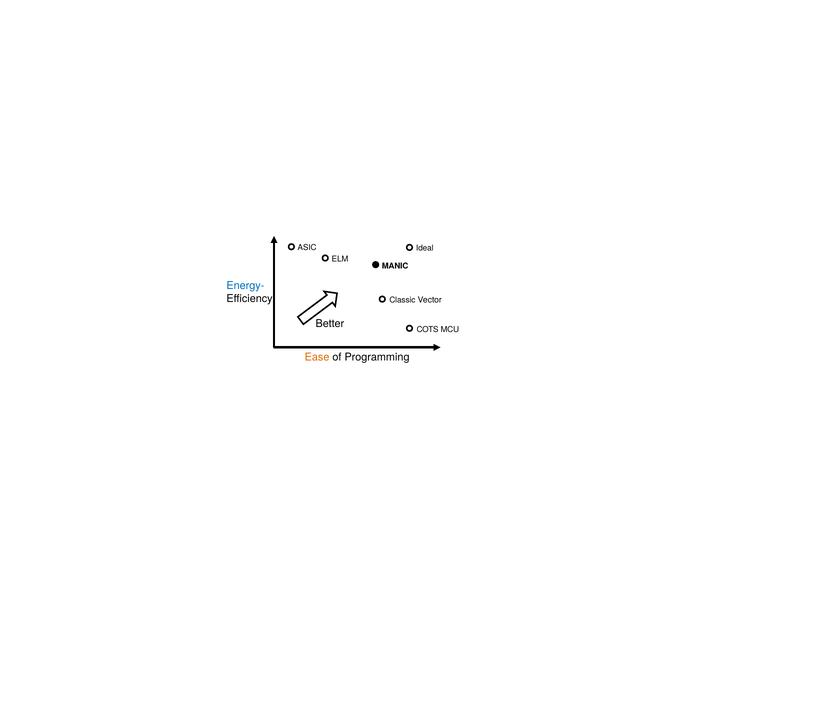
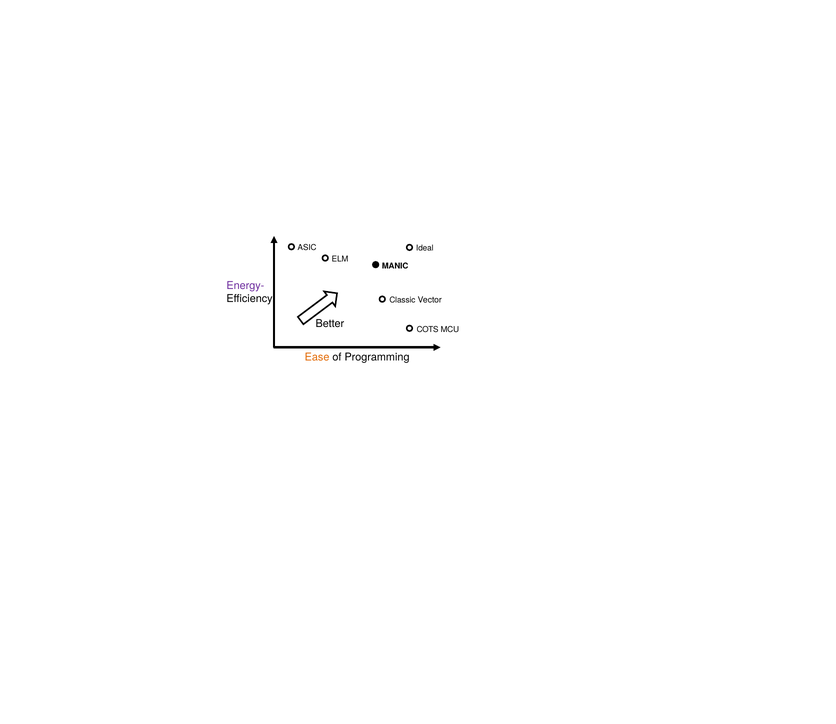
Energy- colour: blue -> purple (245, 286)
